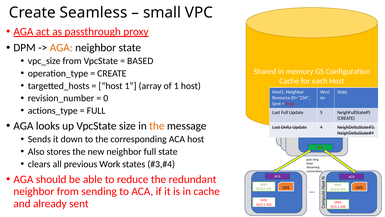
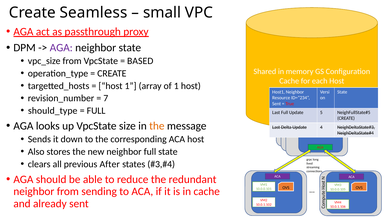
AGA colour: orange -> purple (61, 48)
0: 0 -> 7 (106, 98)
actions_type: actions_type -> should_type (53, 110)
Work: Work -> After (110, 164)
